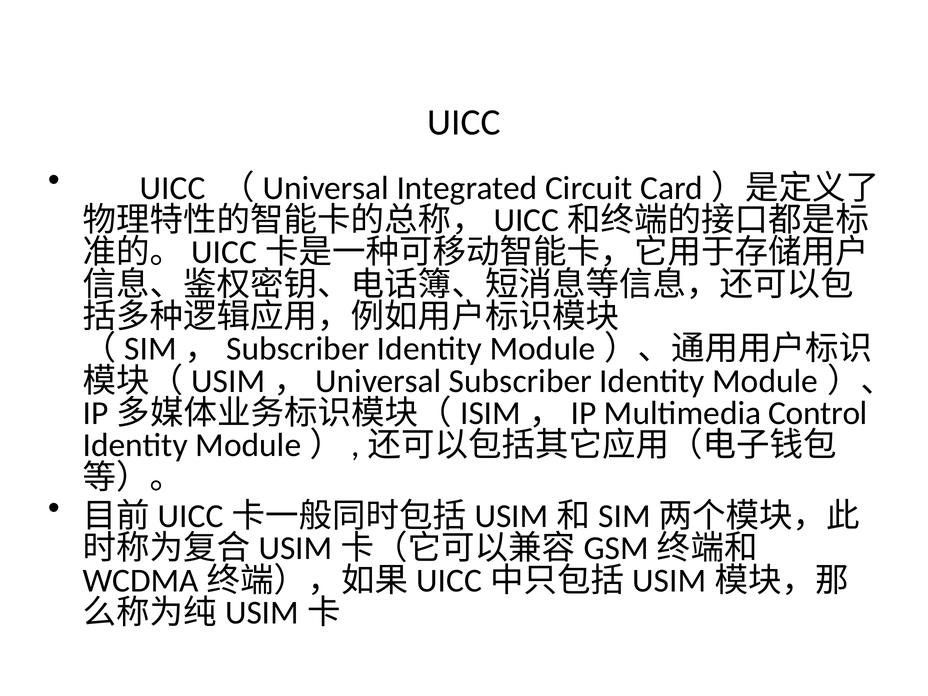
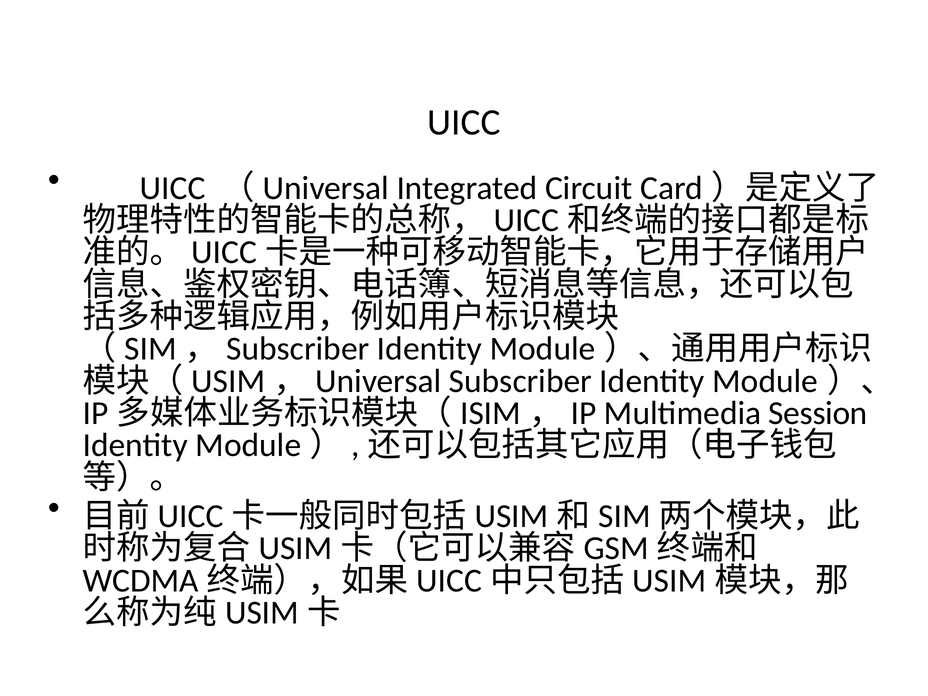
Control: Control -> Session (818, 413)
